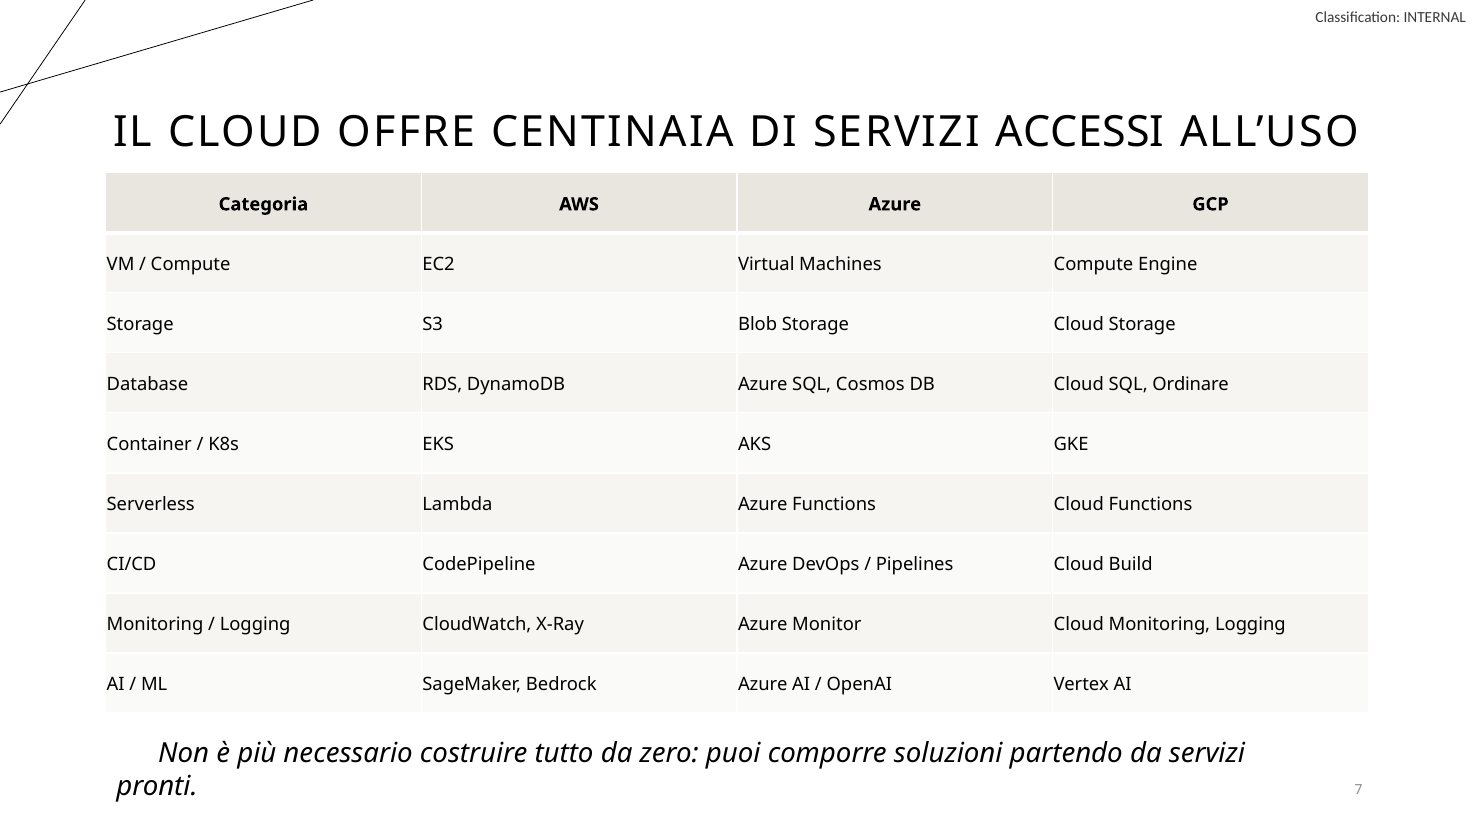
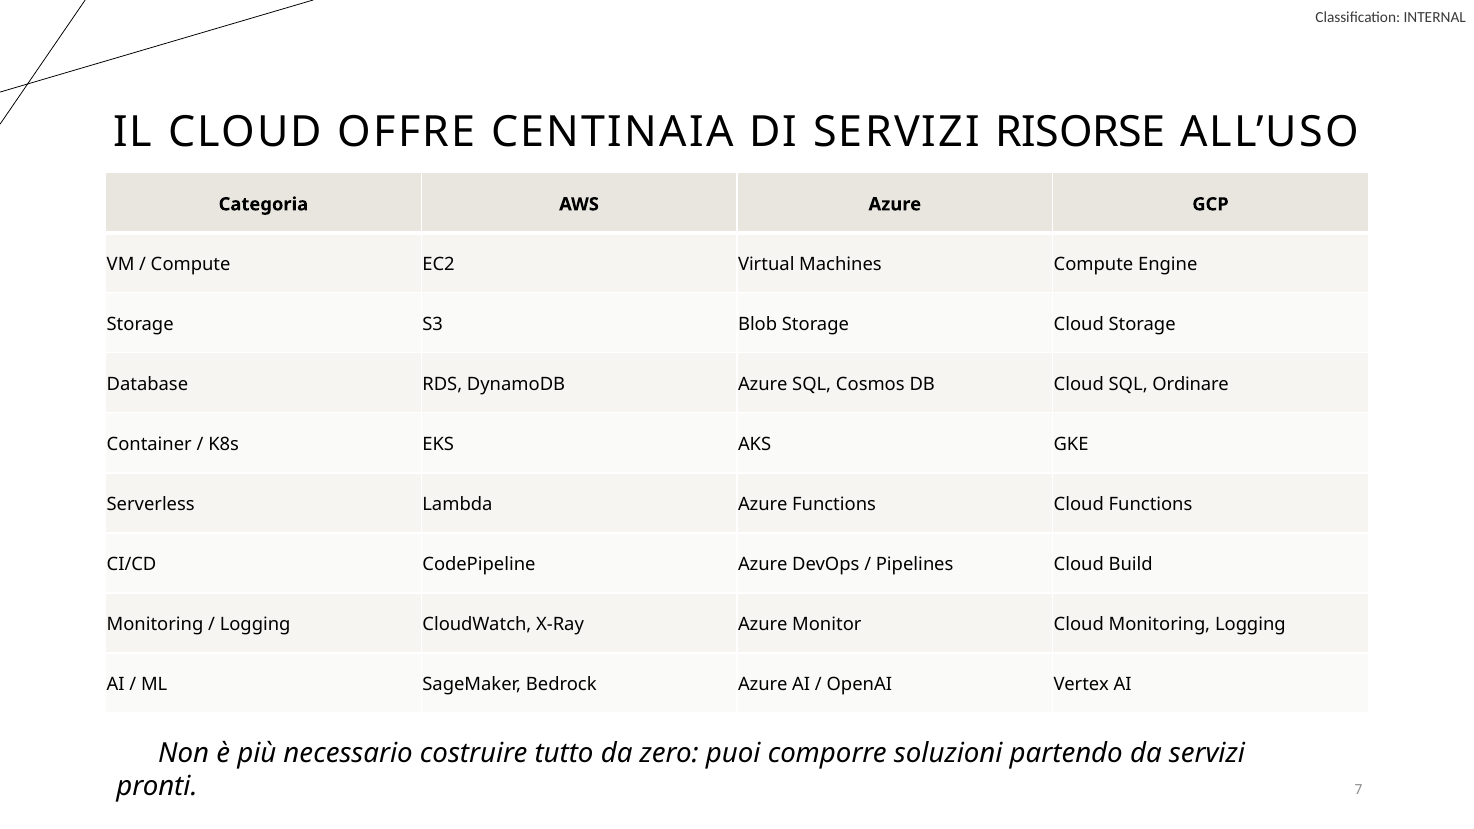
ACCESSI: ACCESSI -> RISORSE (1080, 132)
